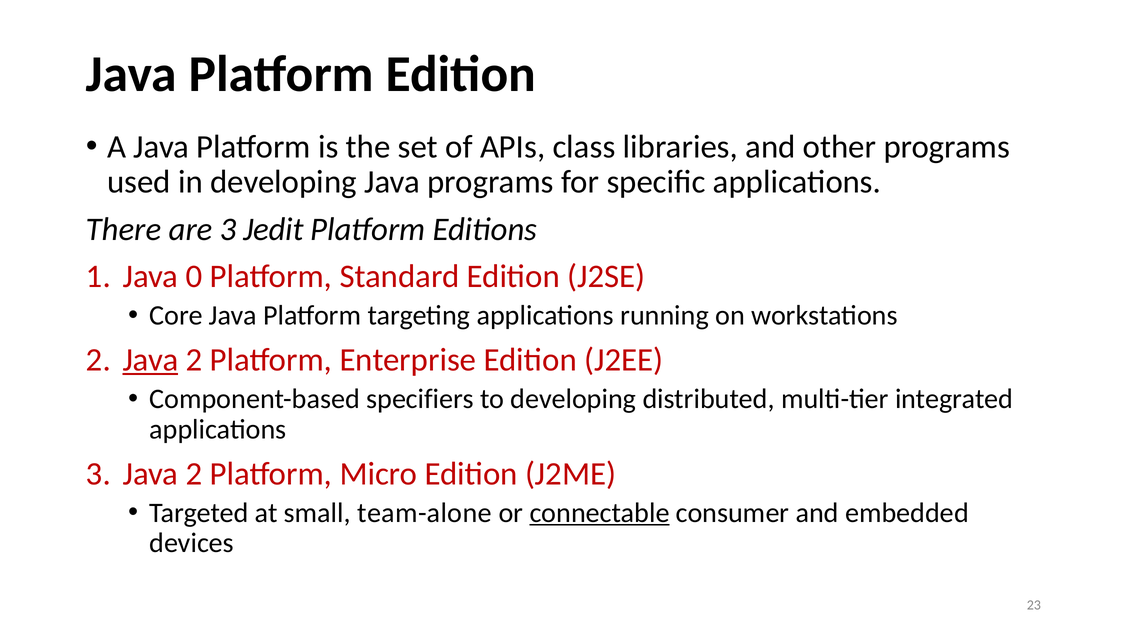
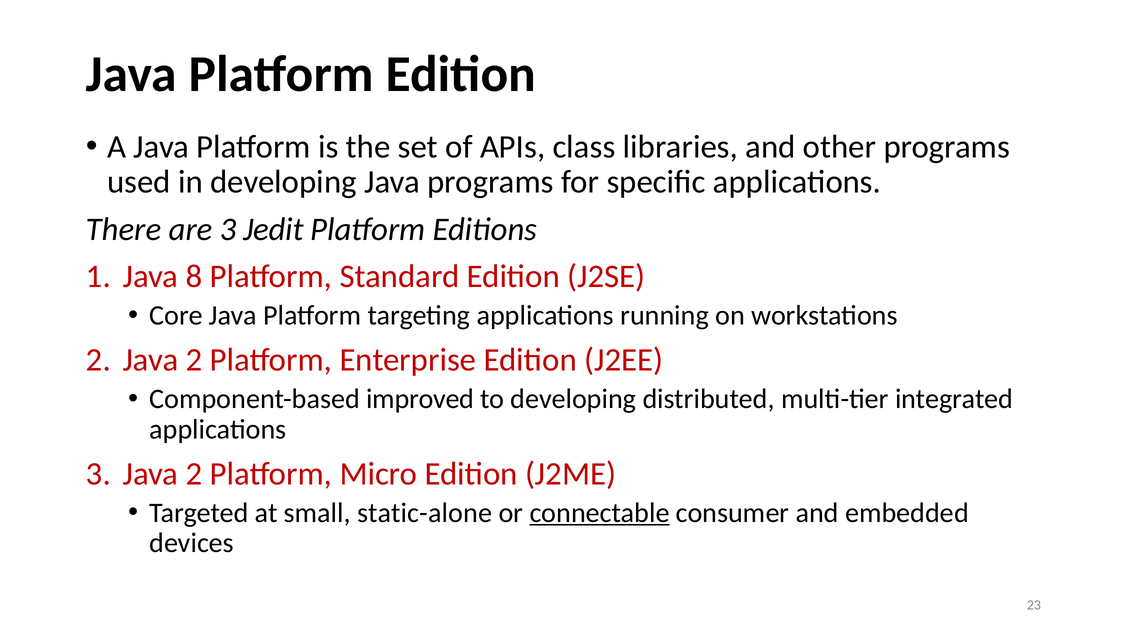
0: 0 -> 8 (194, 276)
Java underline: present -> none (151, 360)
specifiers: specifiers -> improved (420, 399)
team-alone: team-alone -> static-alone (425, 513)
